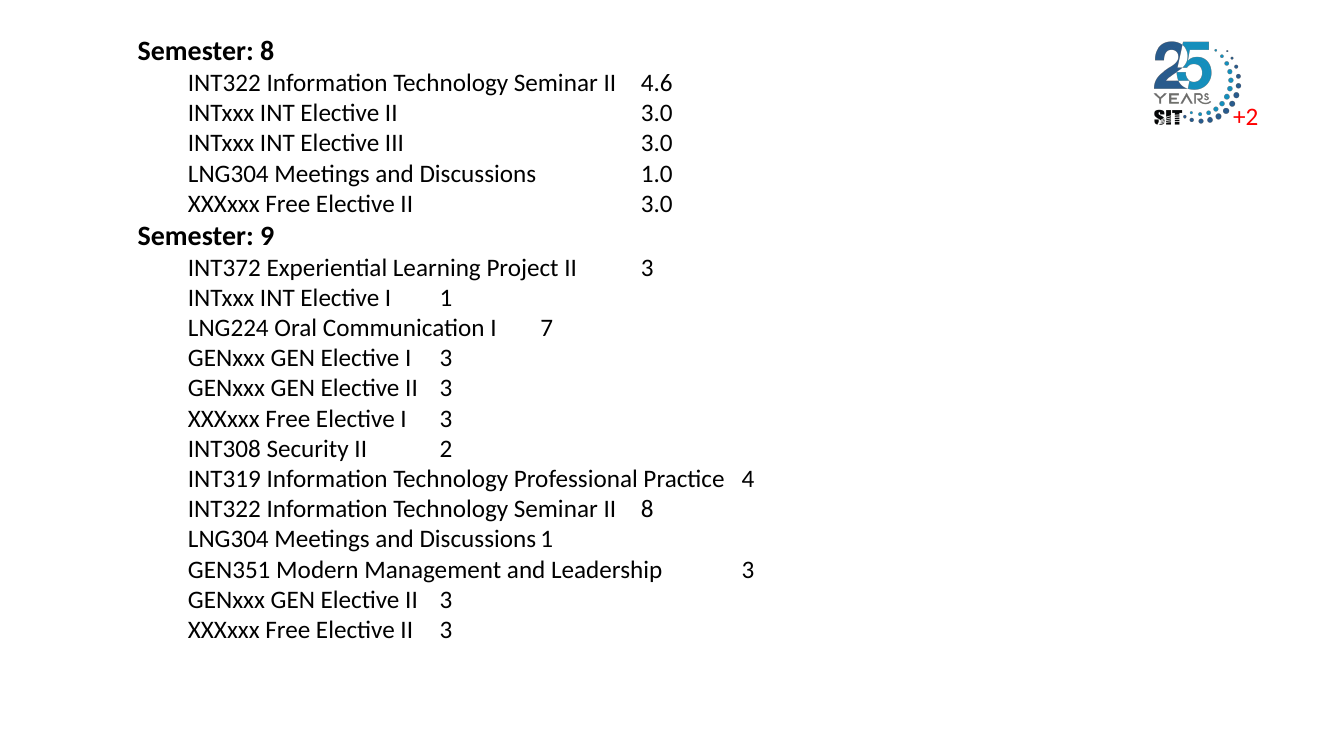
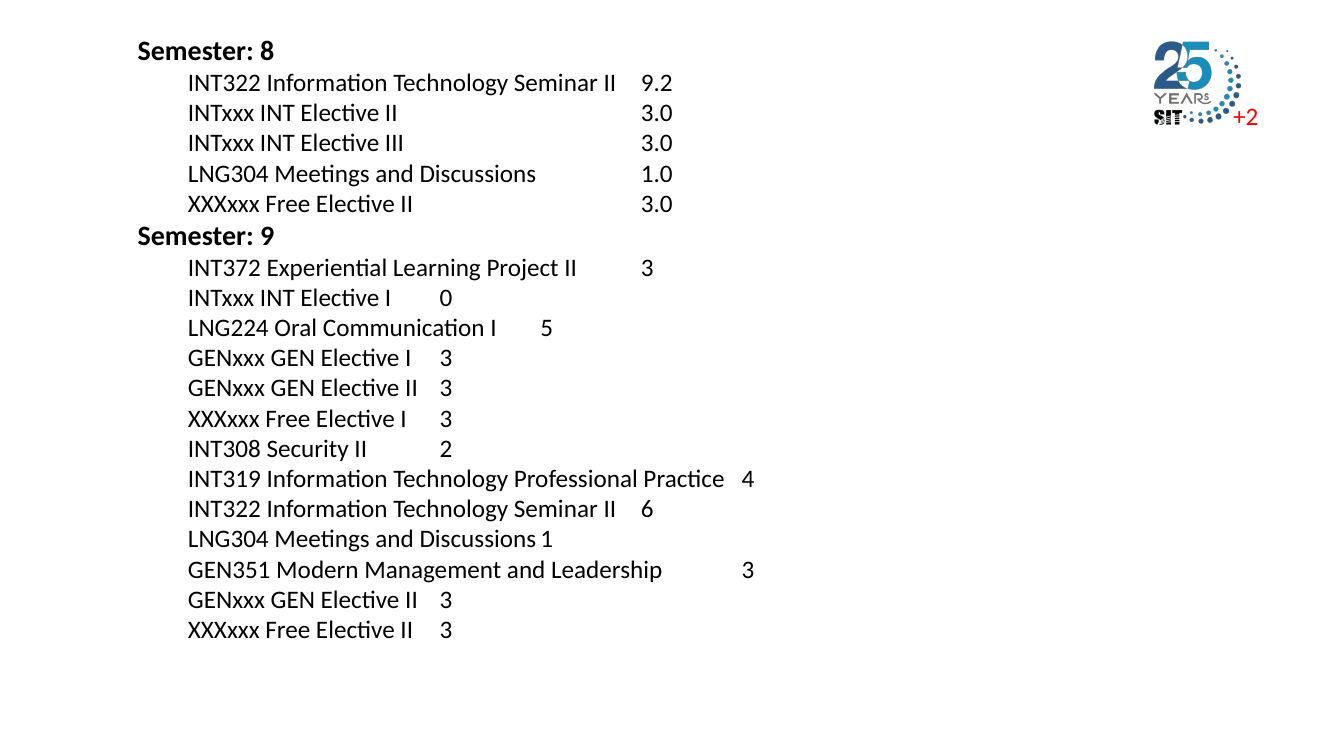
4.6: 4.6 -> 9.2 (657, 83)
1: 1 -> 0 (446, 298)
7: 7 -> 5 (547, 328)
II 8: 8 -> 6 (647, 509)
